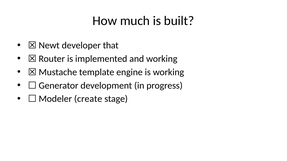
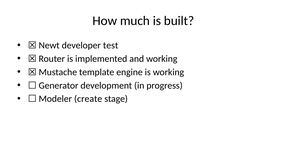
that: that -> test (111, 46)
